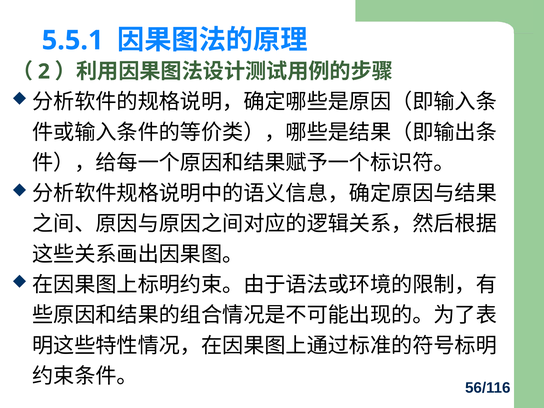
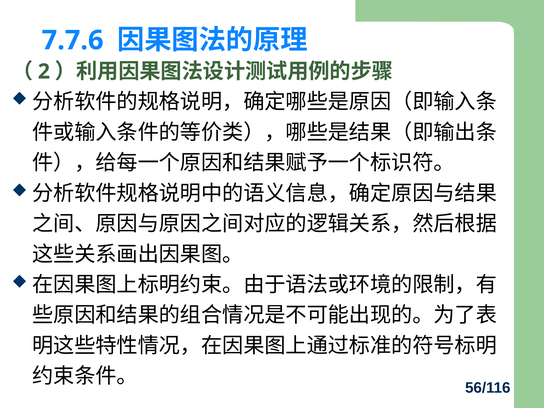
5.5.1: 5.5.1 -> 7.7.6 (73, 40)
